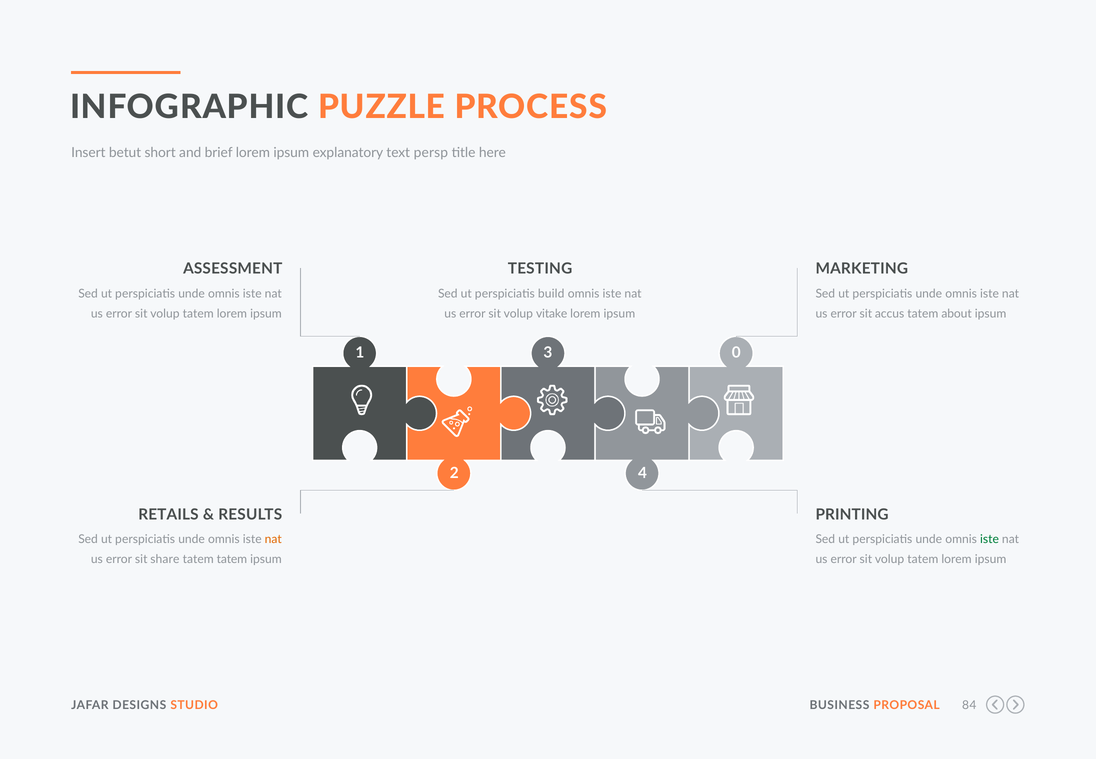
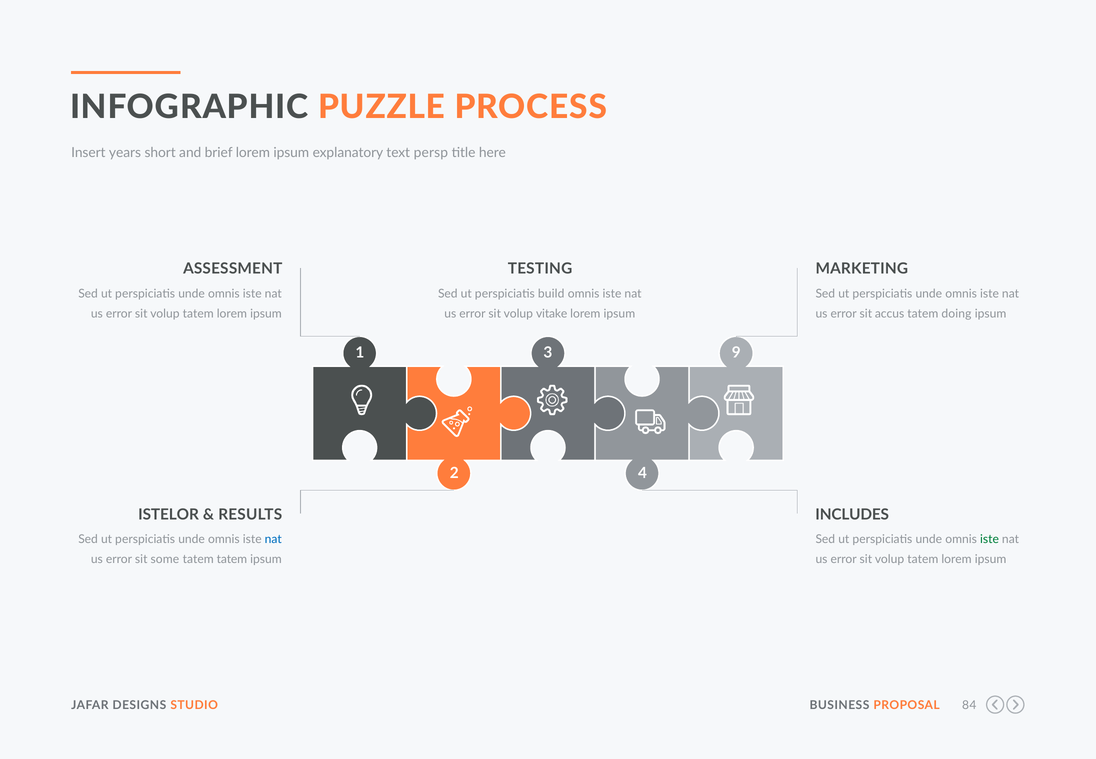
betut: betut -> years (125, 152)
about: about -> doing (956, 313)
0: 0 -> 9 (736, 353)
RETAILS: RETAILS -> ISTELOR (169, 514)
PRINTING: PRINTING -> INCLUDES (852, 514)
nat colour: orange -> blue (273, 539)
share: share -> some (165, 559)
